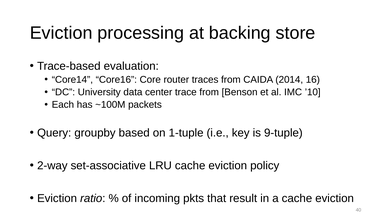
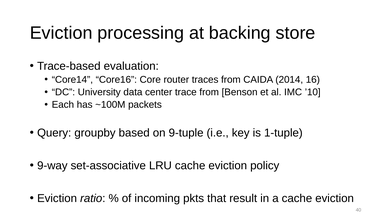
1-tuple: 1-tuple -> 9-tuple (186, 133)
9-tuple: 9-tuple -> 1-tuple (283, 133)
2-way: 2-way -> 9-way (52, 166)
